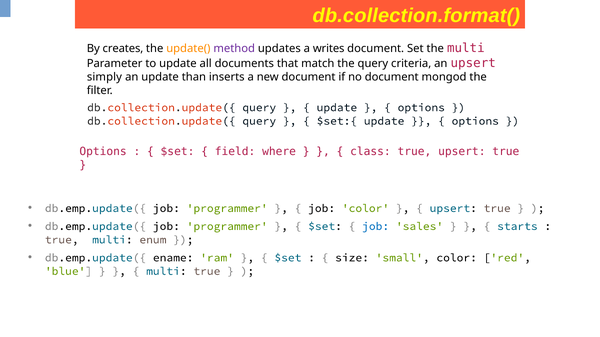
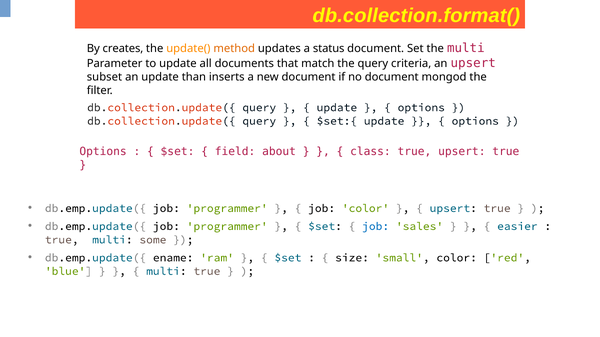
method colour: purple -> orange (234, 48)
writes: writes -> status (329, 48)
simply: simply -> subset (104, 77)
where: where -> about (279, 152)
starts: starts -> easier (517, 227)
enum: enum -> some (153, 240)
